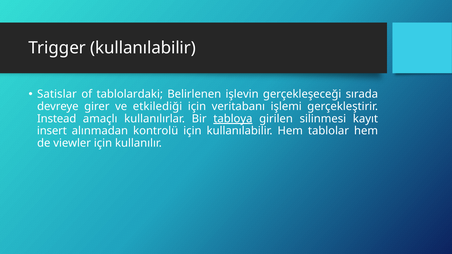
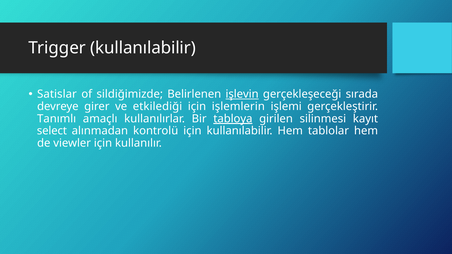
tablolardaki: tablolardaki -> sildiğimizde (130, 94)
işlevin underline: none -> present (242, 94)
veritabanı: veritabanı -> işlemlerin (238, 107)
Instead: Instead -> Tanımlı (57, 119)
insert: insert -> select (52, 131)
